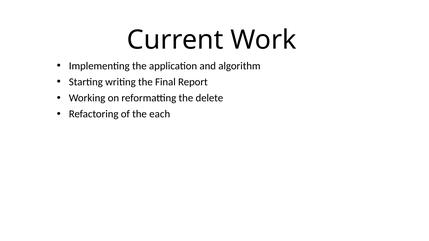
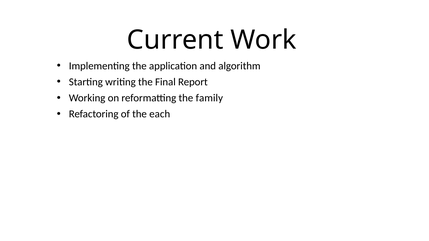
delete: delete -> family (209, 98)
